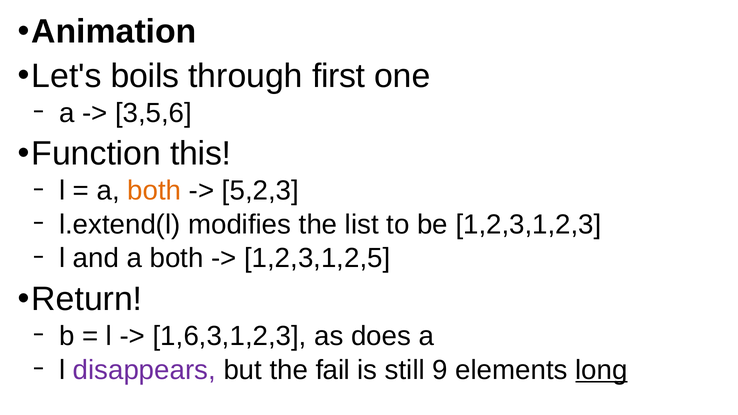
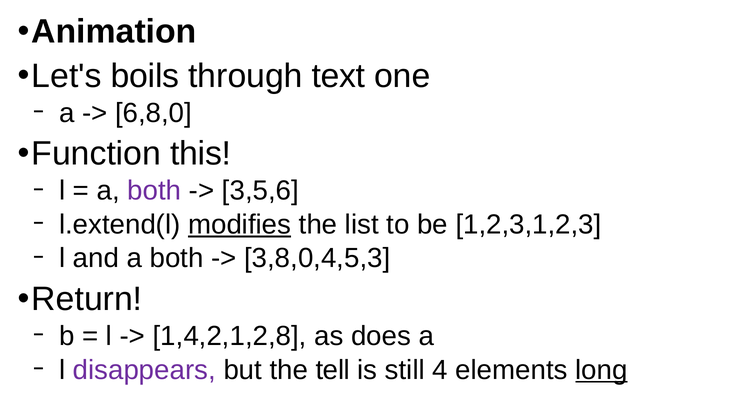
first: first -> text (339, 76)
3,5,6: 3,5,6 -> 6,8,0 (154, 113)
both colour: orange -> purple (154, 191)
5,2,3: 5,2,3 -> 3,5,6 (260, 191)
modifies underline: none -> present (240, 225)
1,2,3,1,2,5: 1,2,3,1,2,5 -> 3,8,0,4,5,3 (317, 258)
1,6,3,1,2,3: 1,6,3,1,2,3 -> 1,4,2,1,2,8 (230, 336)
fail: fail -> tell (333, 370)
9: 9 -> 4 (440, 370)
